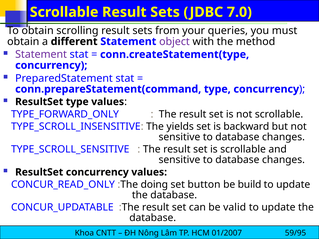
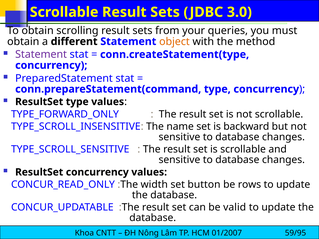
7.0: 7.0 -> 3.0 (239, 12)
object colour: purple -> orange (174, 42)
yields: yields -> name (180, 127)
doing: doing -> width (154, 185)
build: build -> rows (250, 185)
